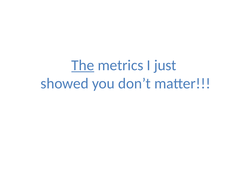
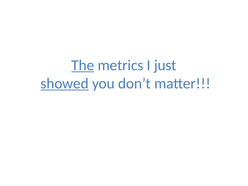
showed underline: none -> present (65, 84)
